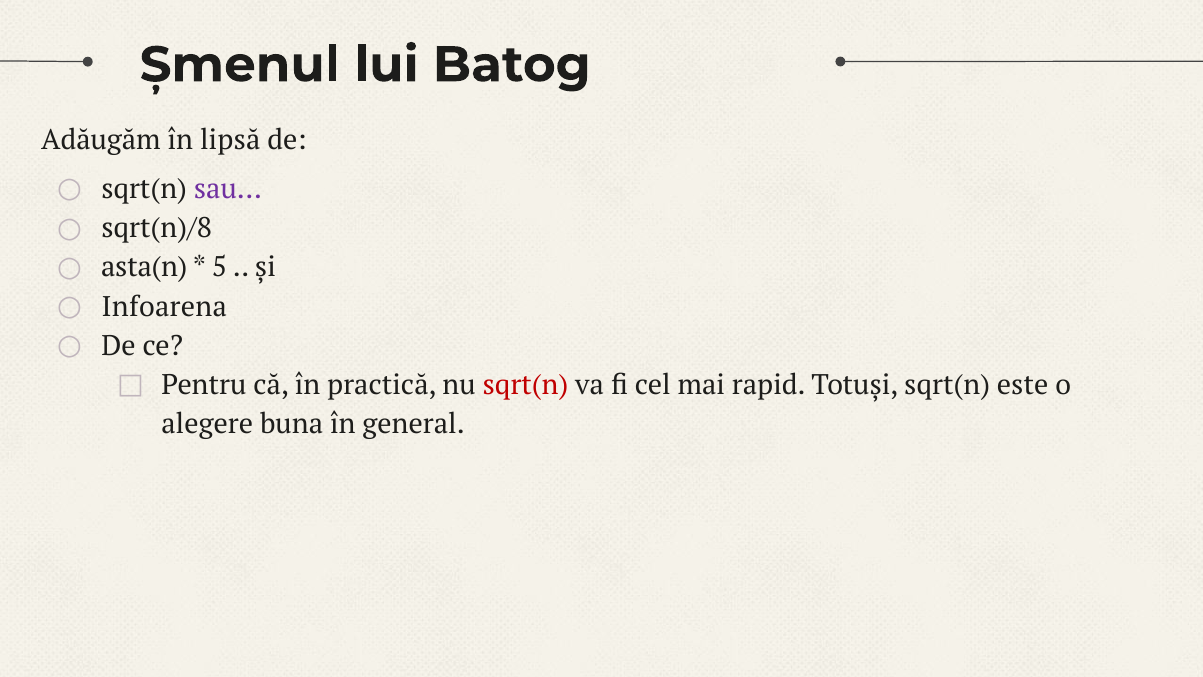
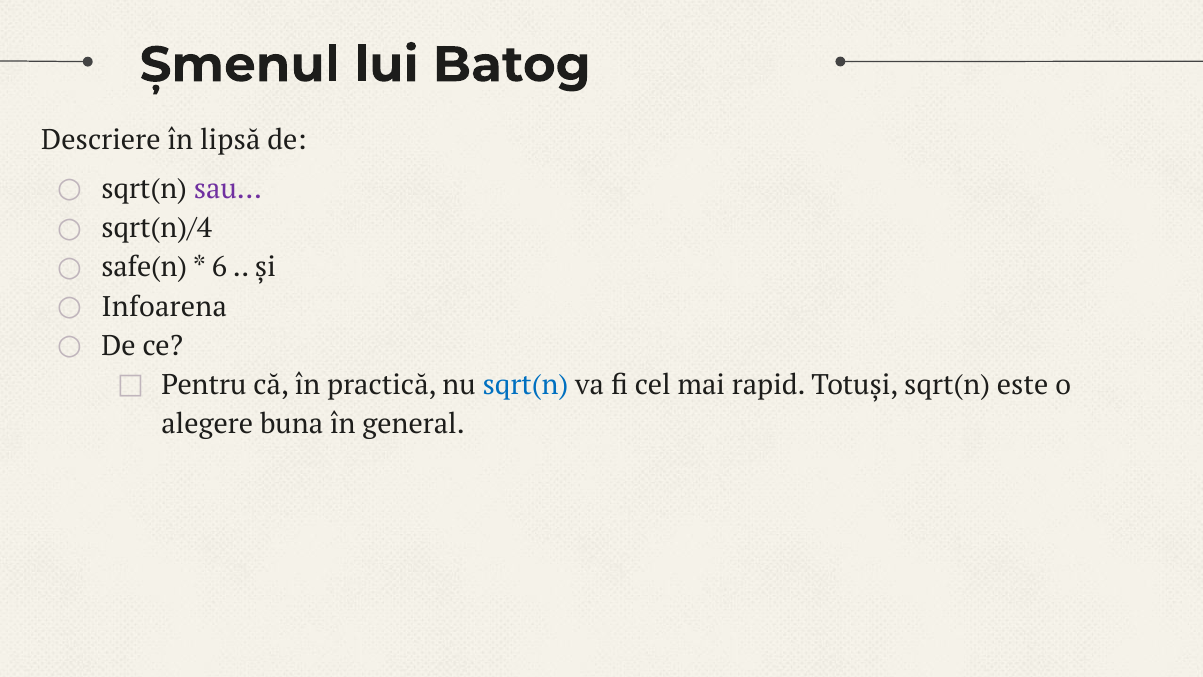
Adăugăm: Adăugăm -> Descriere (101, 140)
sqrt(n)/8: sqrt(n)/8 -> sqrt(n)/4 (157, 228)
asta(n: asta(n -> safe(n (144, 267)
5: 5 -> 6 (219, 267)
sqrt(n colour: red -> blue (526, 385)
